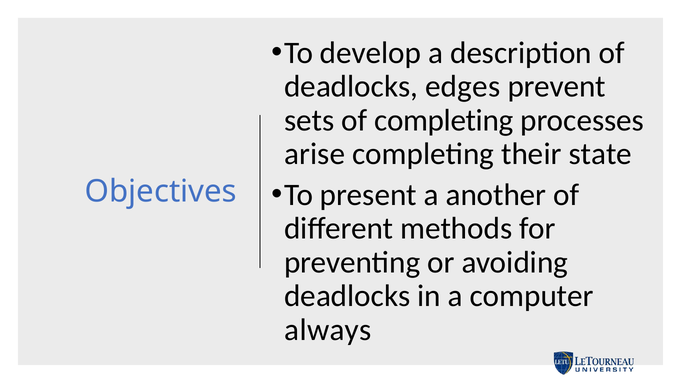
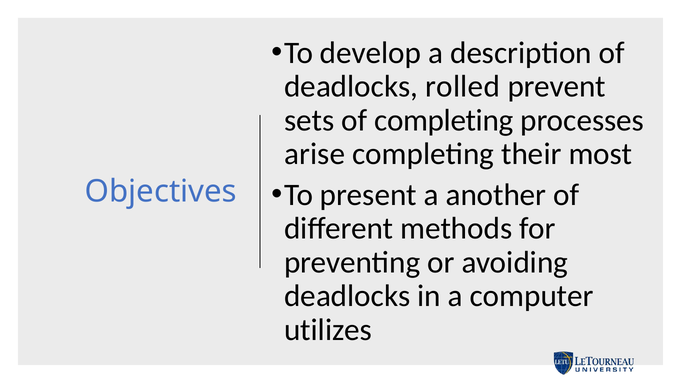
edges: edges -> rolled (463, 87)
state: state -> most (600, 154)
always: always -> utilizes (328, 330)
